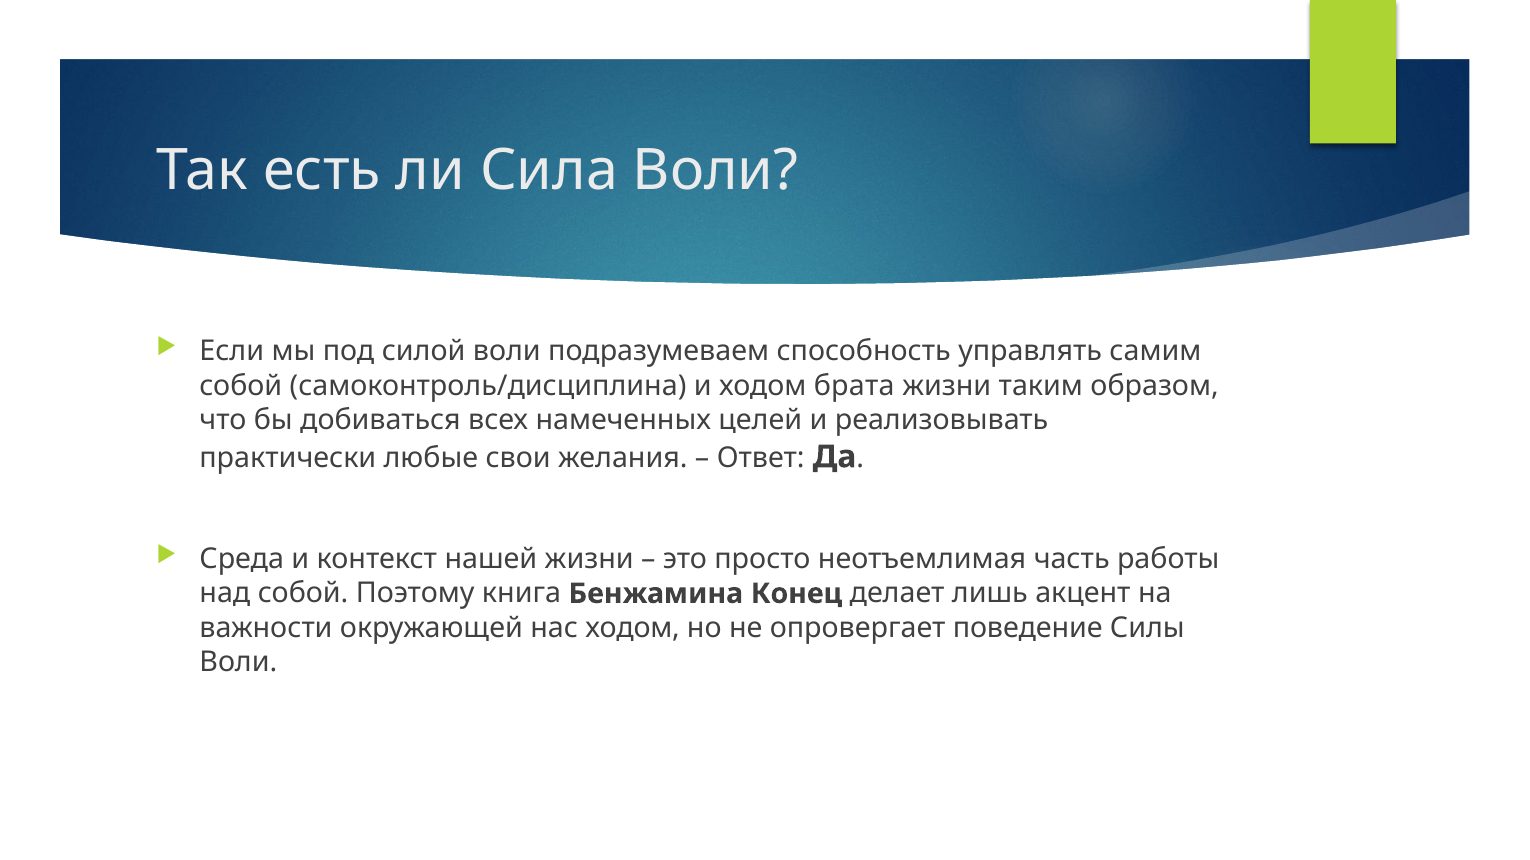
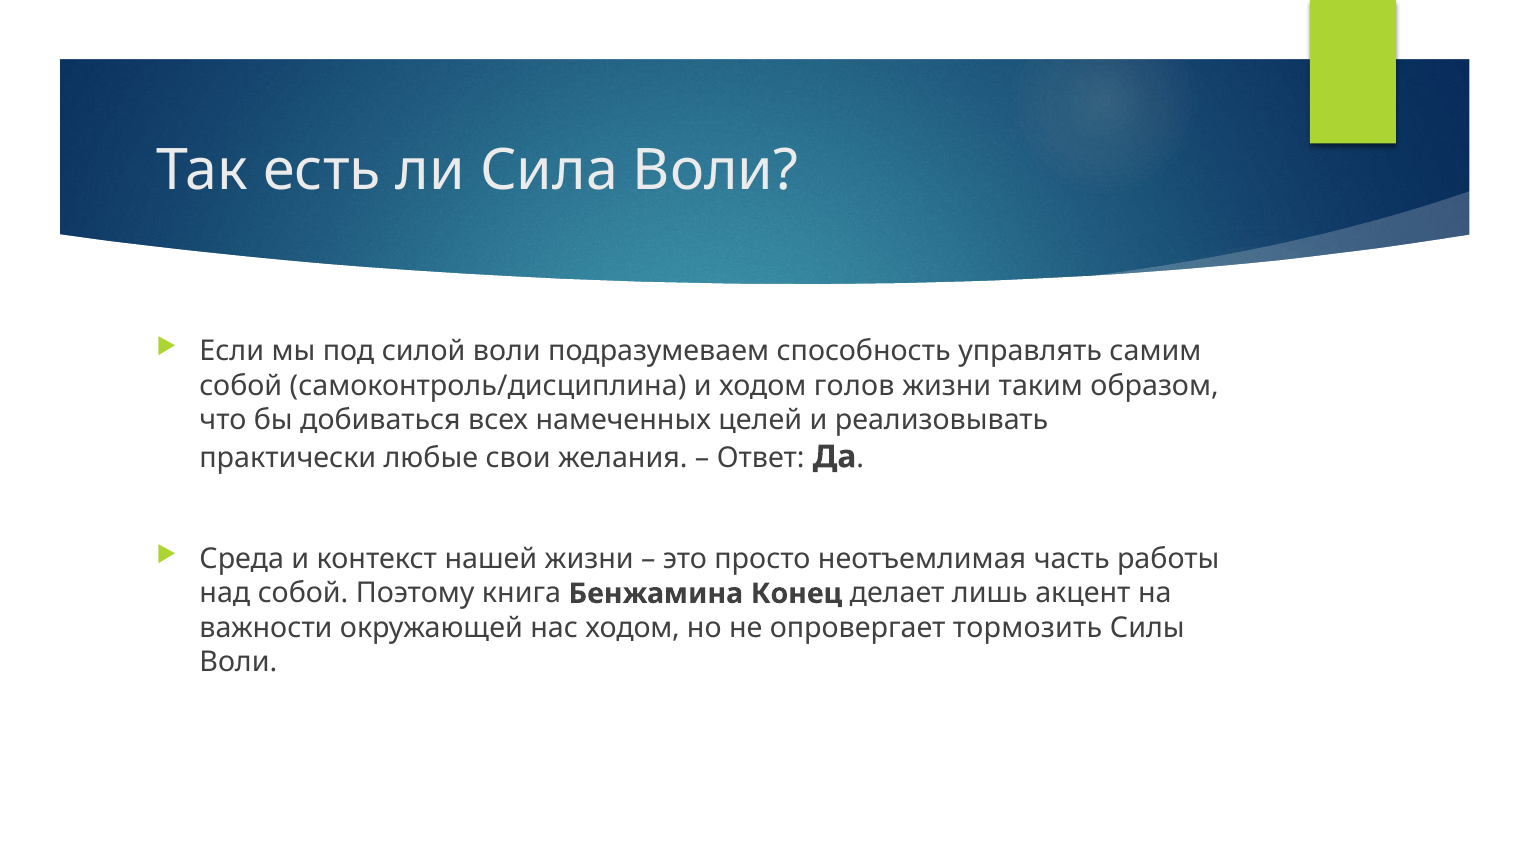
брата: брата -> голов (854, 386)
поведение: поведение -> тормозить (1028, 628)
